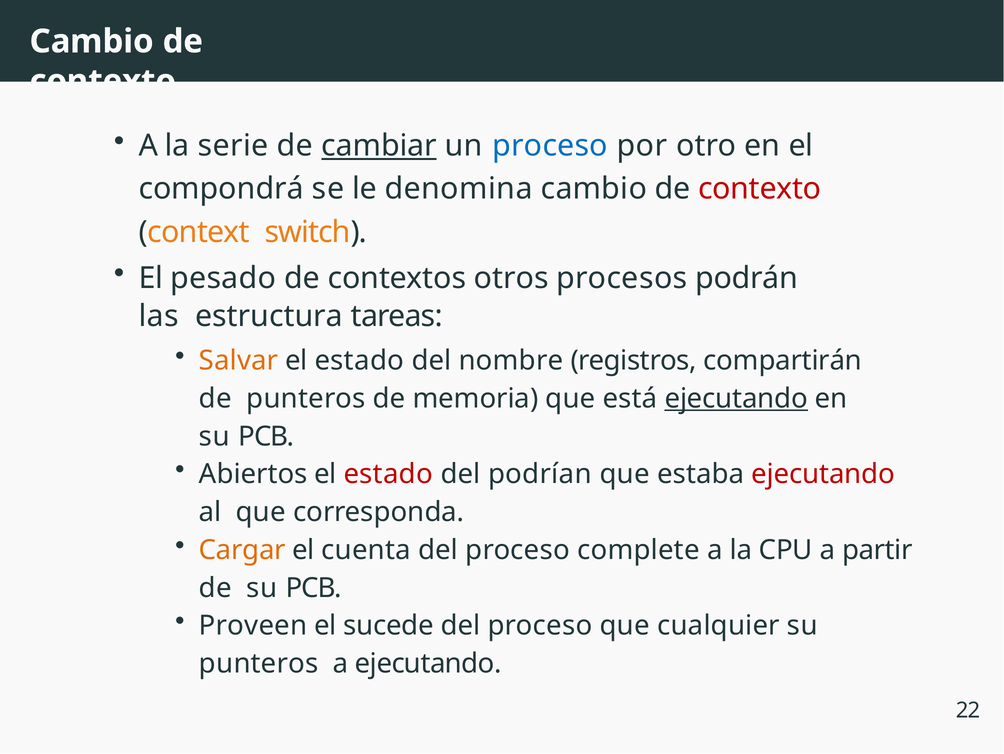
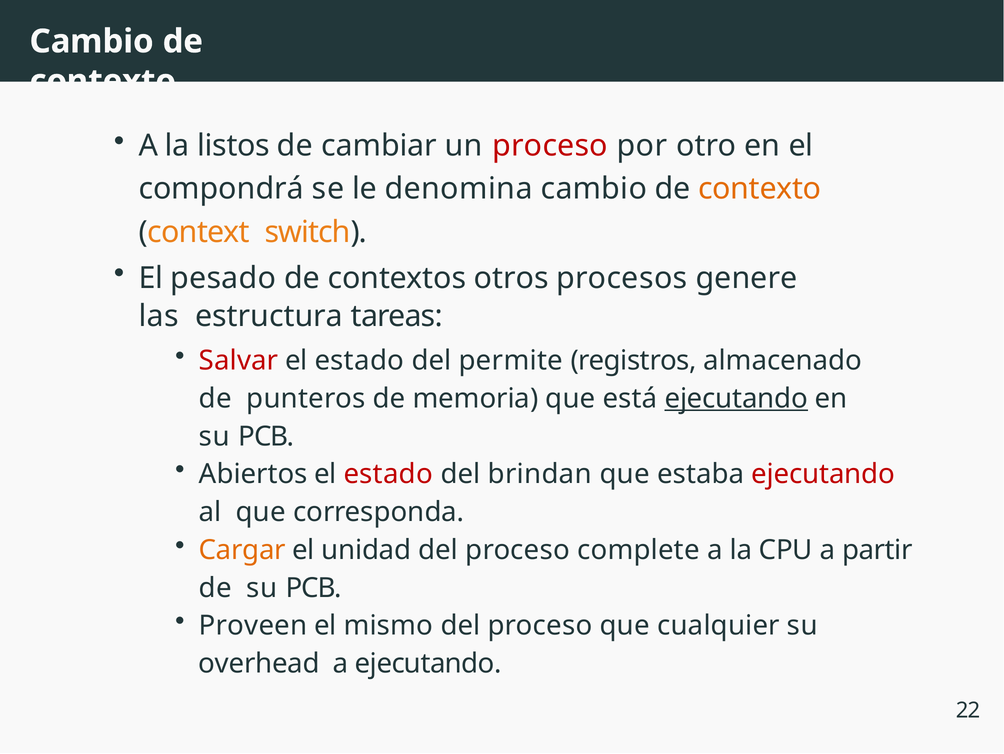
serie: serie -> listos (234, 146)
cambiar underline: present -> none (379, 146)
proceso colour: blue -> red (550, 146)
contexto colour: red -> orange (760, 189)
podrán: podrán -> genere (746, 278)
Salvar colour: orange -> red (239, 360)
nombre: nombre -> permite (511, 360)
compartirán: compartirán -> almacenado (783, 360)
podrían: podrían -> brindan (540, 474)
cuenta: cuenta -> unidad (366, 550)
sucede: sucede -> mismo (388, 626)
punteros: punteros -> overhead (259, 663)
